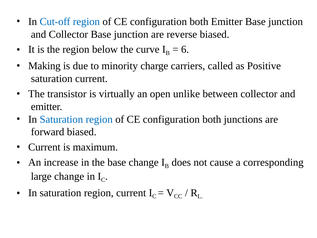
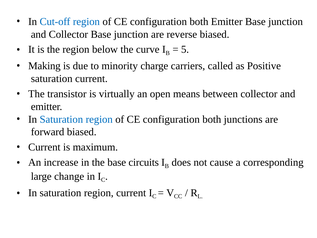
6: 6 -> 5 (185, 49)
unlike: unlike -> means (187, 94)
base change: change -> circuits (144, 162)
